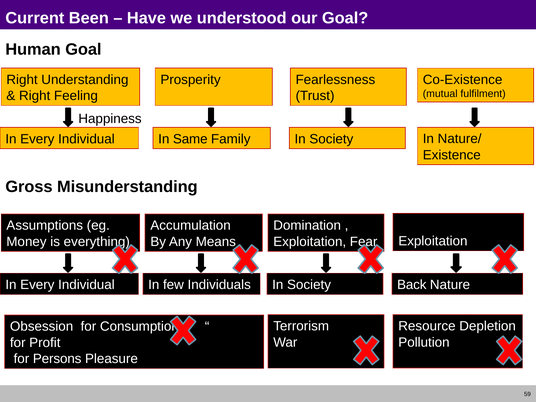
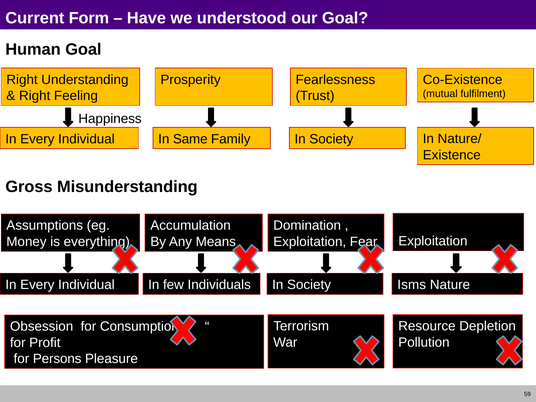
Been: Been -> Form (89, 18)
Back: Back -> Isms (412, 285)
